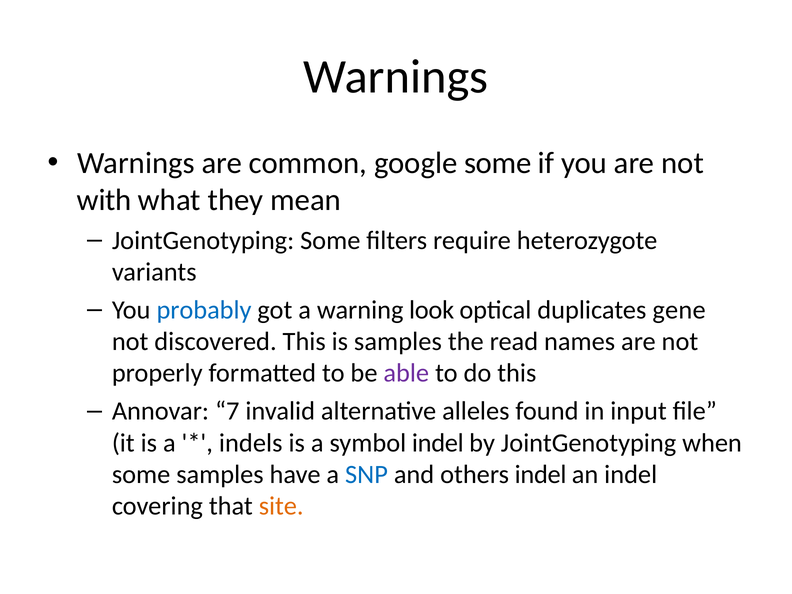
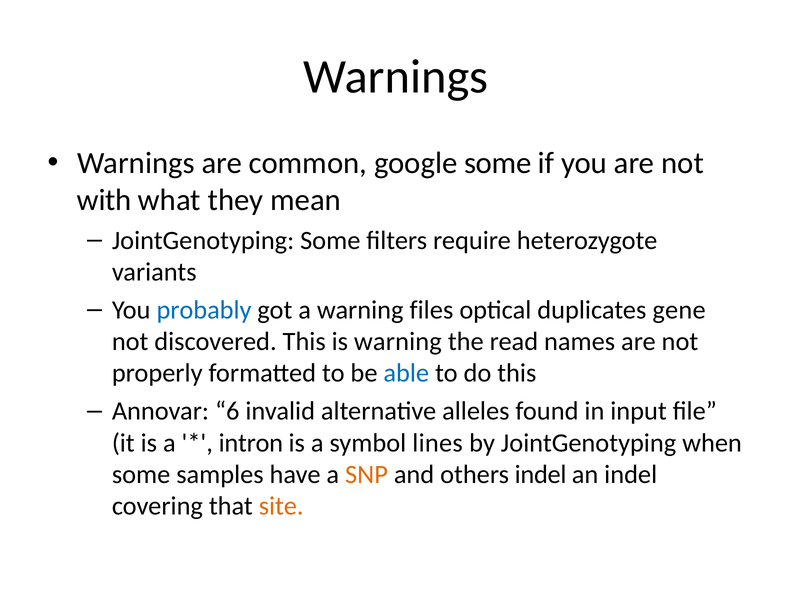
look: look -> files (431, 310)
is samples: samples -> warning (398, 342)
able colour: purple -> blue (406, 373)
7: 7 -> 6 (227, 411)
indels: indels -> intron (251, 443)
symbol indel: indel -> lines (438, 443)
SNP colour: blue -> orange (366, 474)
